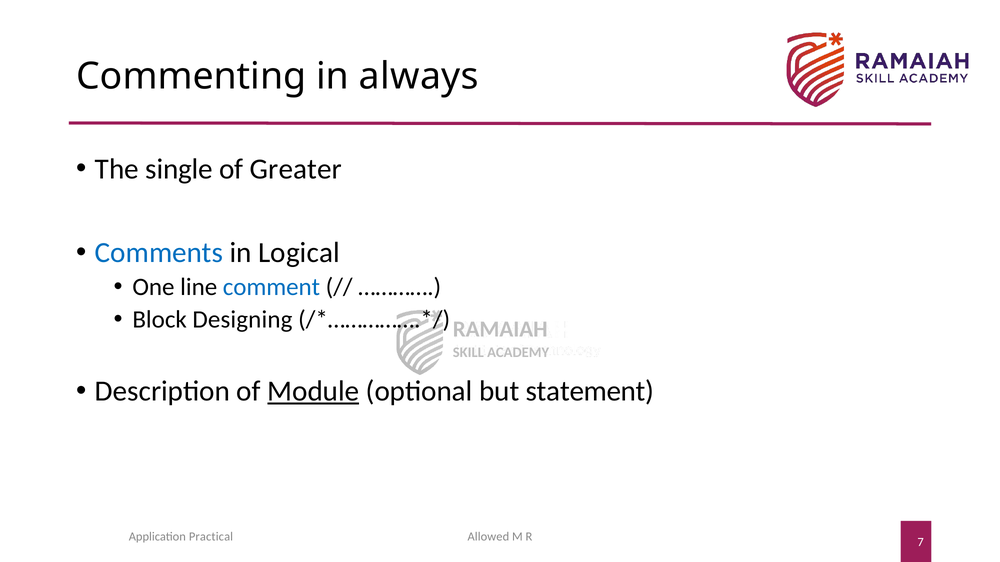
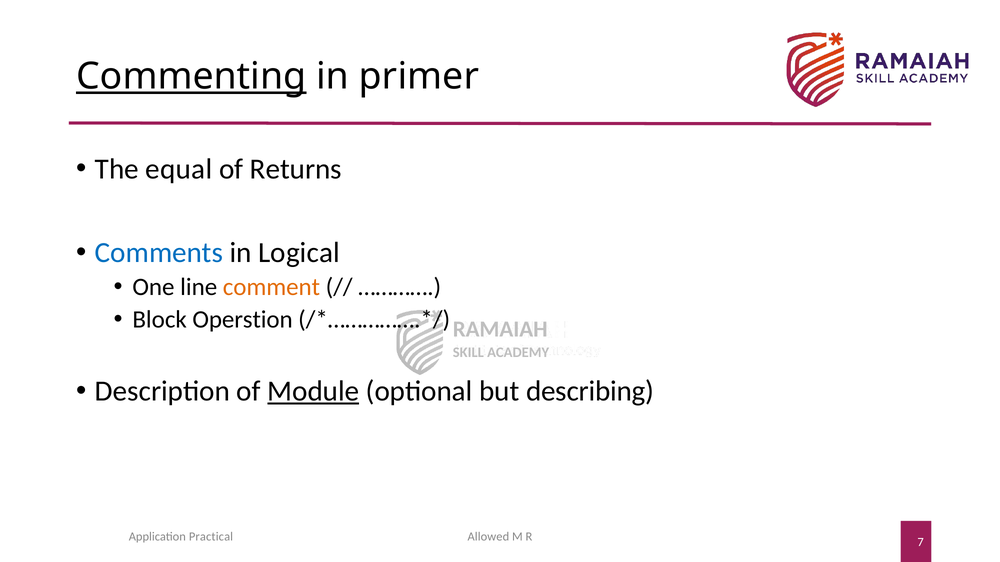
Commenting underline: none -> present (191, 77)
always: always -> primer (419, 77)
single: single -> equal (179, 169)
Greater: Greater -> Returns (296, 169)
comment colour: blue -> orange (271, 287)
Designing: Designing -> Operstion (243, 320)
statement: statement -> describing (590, 391)
